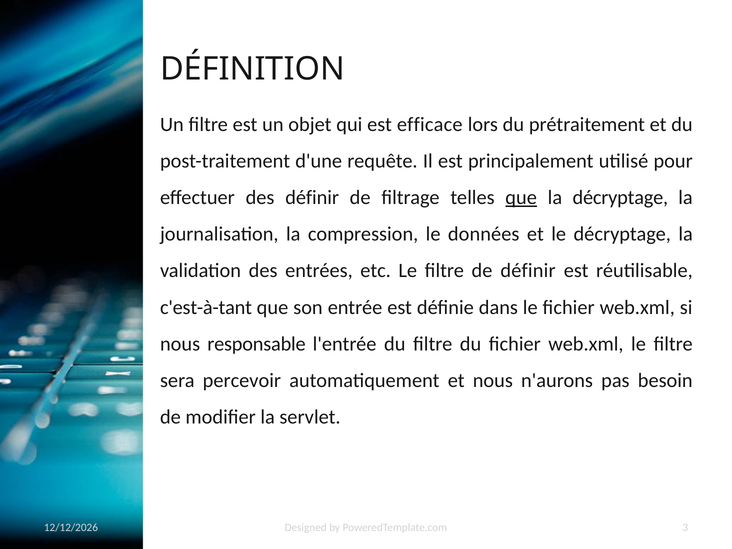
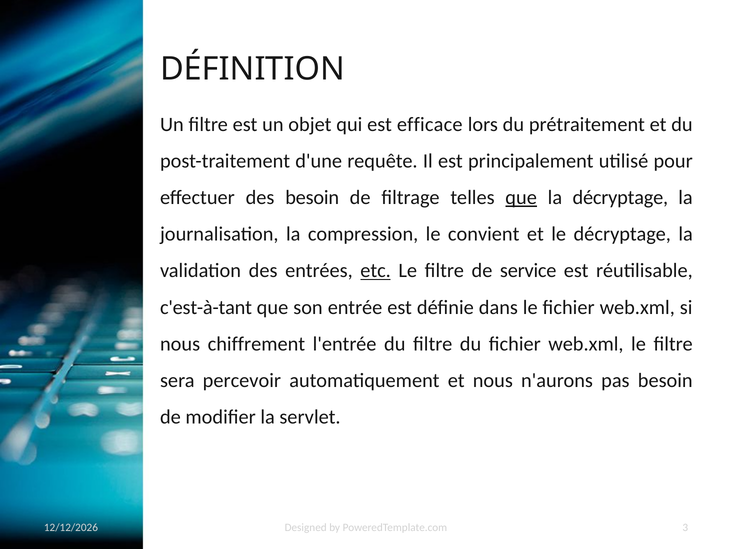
des définir: définir -> besoin (312, 198)
données: données -> convient (484, 234)
etc underline: none -> present (376, 271)
de définir: définir -> service (528, 271)
responsable: responsable -> chiffrement (256, 344)
